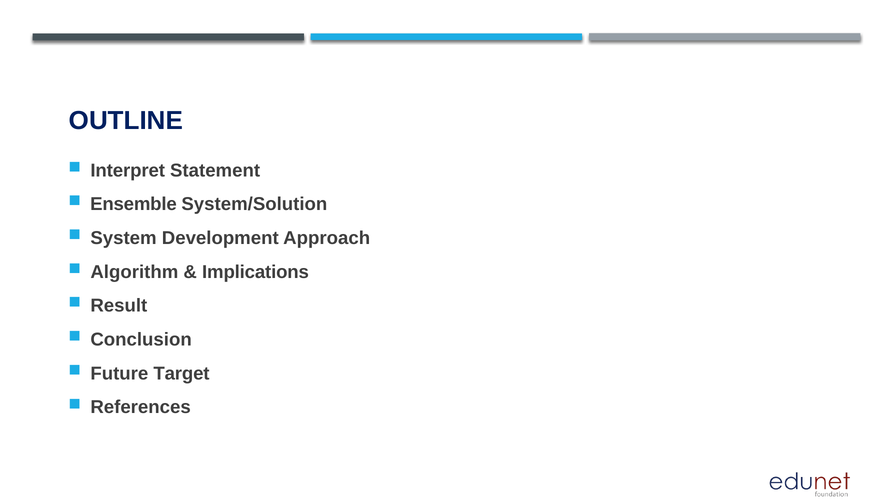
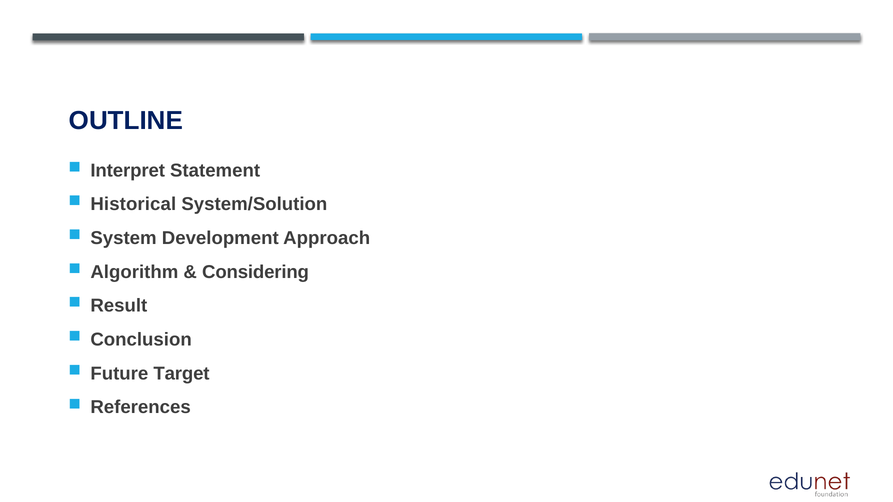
Ensemble: Ensemble -> Historical (133, 204)
Implications: Implications -> Considering (256, 272)
